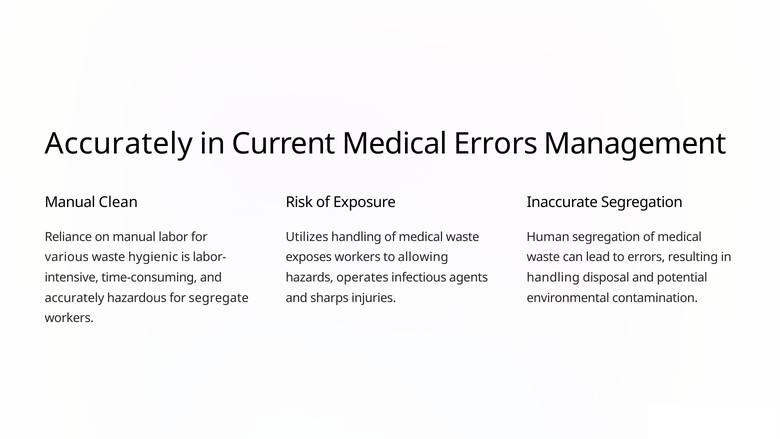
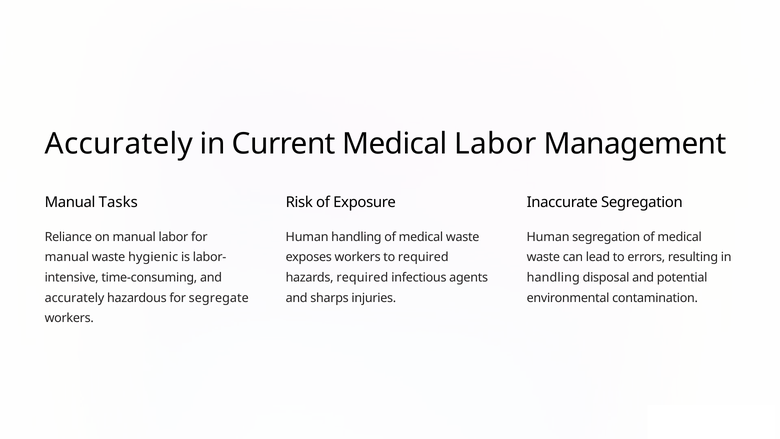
Medical Errors: Errors -> Labor (495, 144)
Clean: Clean -> Tasks (118, 202)
Utilizes: Utilizes -> Human (307, 237)
various: various -> manual (67, 257)
to allowing: allowing -> required (423, 257)
hazards operates: operates -> required (362, 278)
